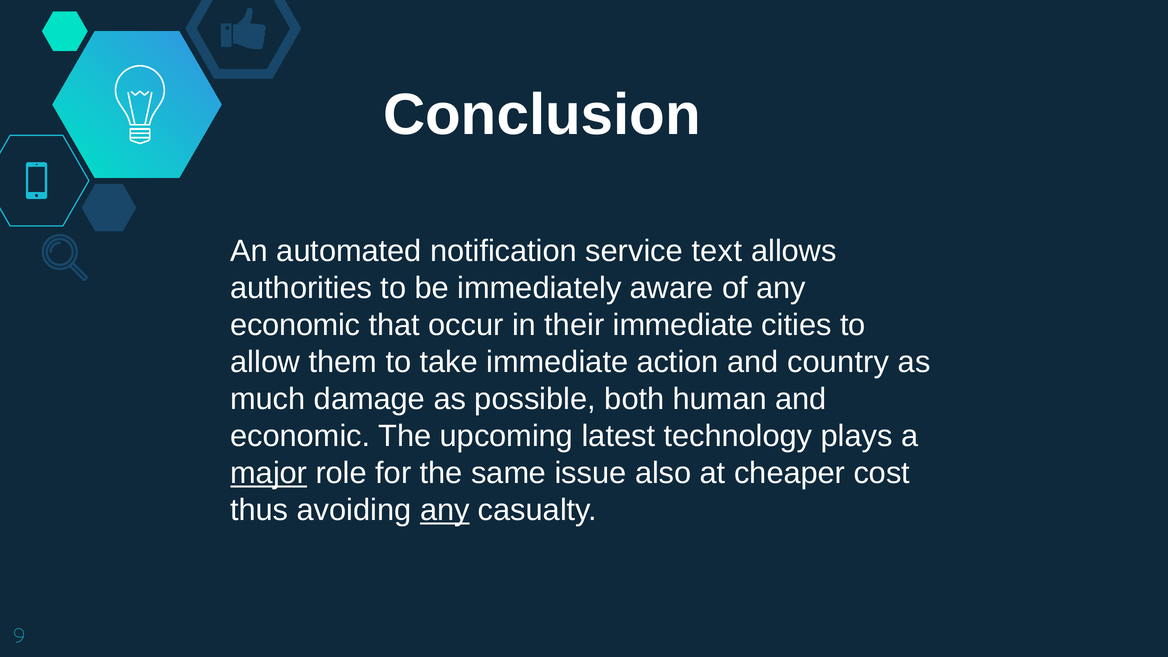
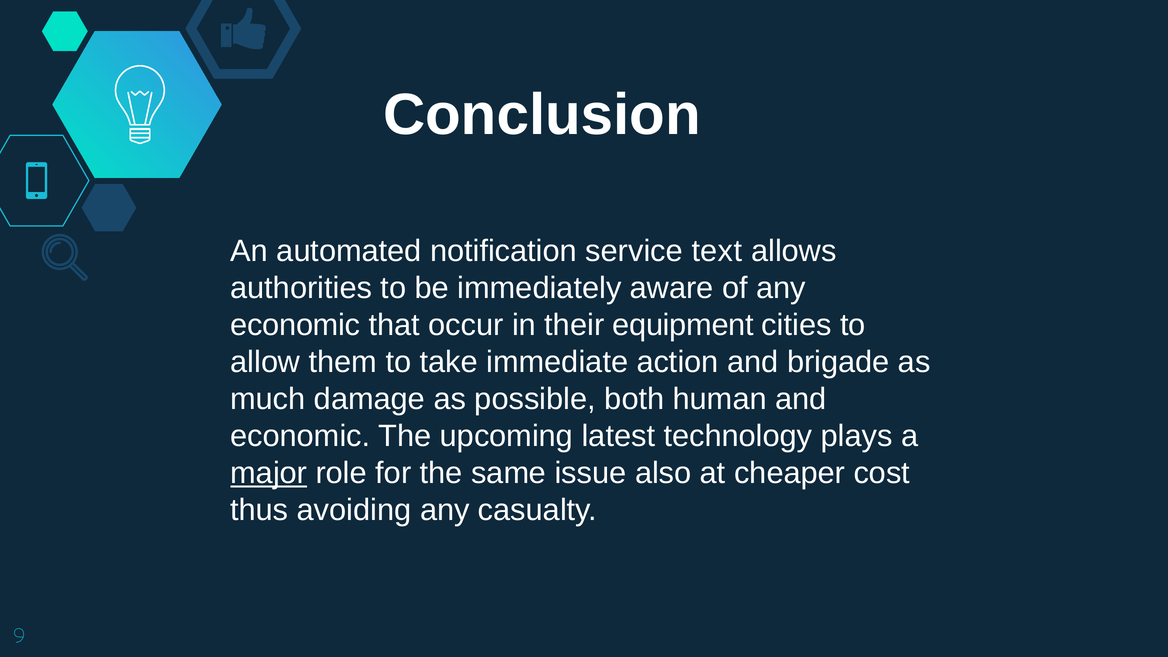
their immediate: immediate -> equipment (683, 325)
country: country -> brigade (838, 362)
any underline: present -> none (445, 510)
